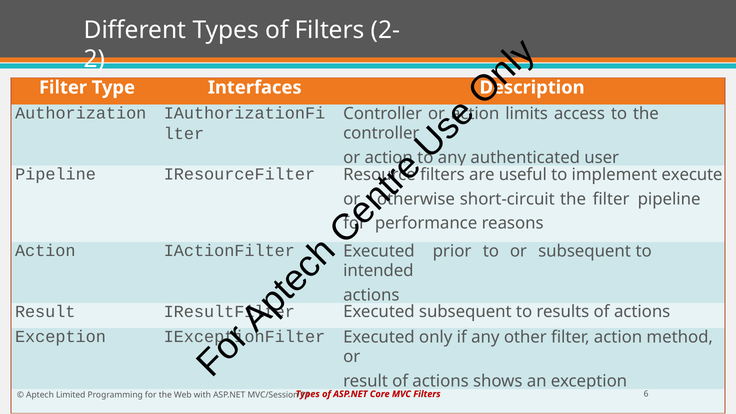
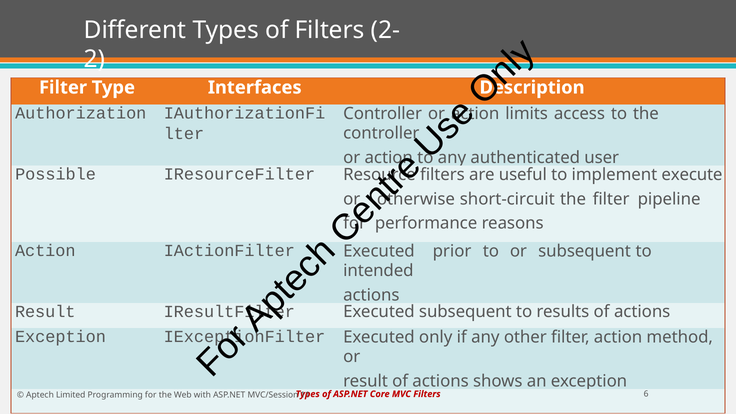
Pipeline: Pipeline -> Possible (56, 174)
